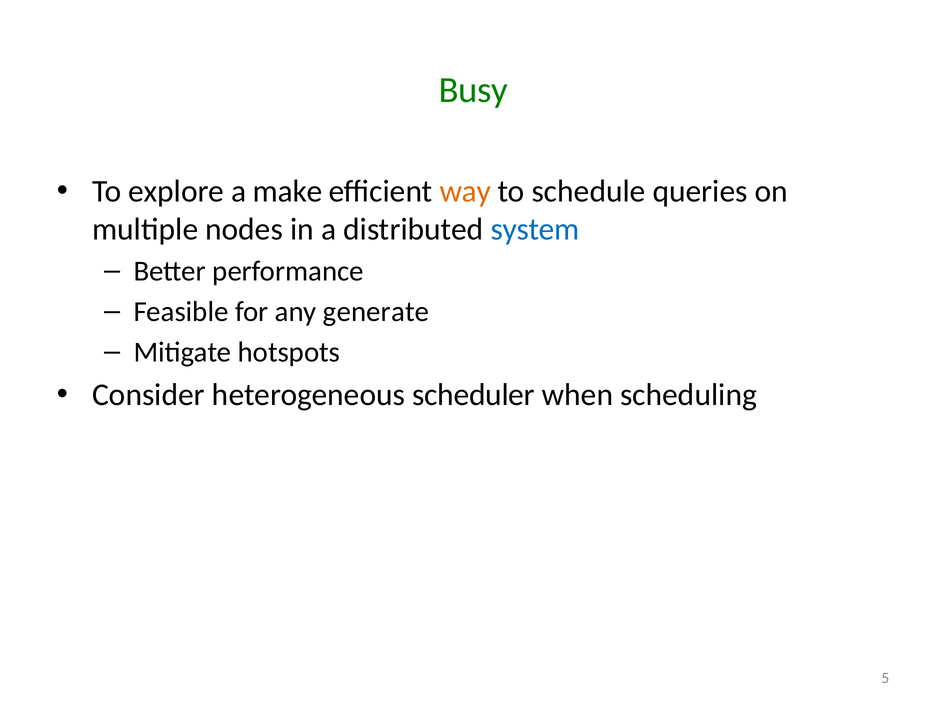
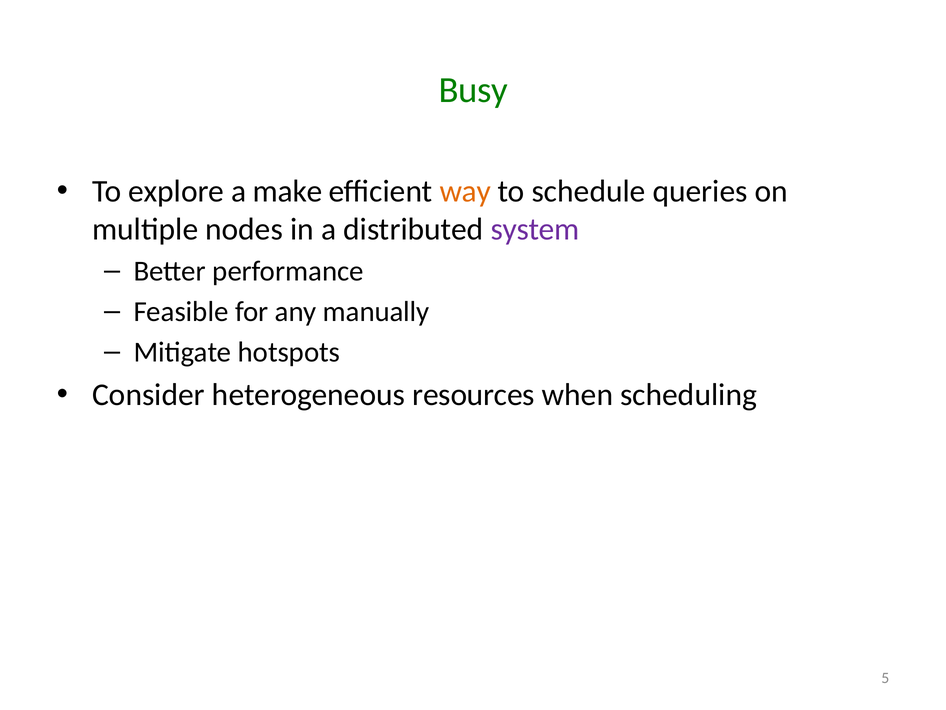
system colour: blue -> purple (535, 229)
generate: generate -> manually (376, 312)
scheduler: scheduler -> resources (474, 395)
